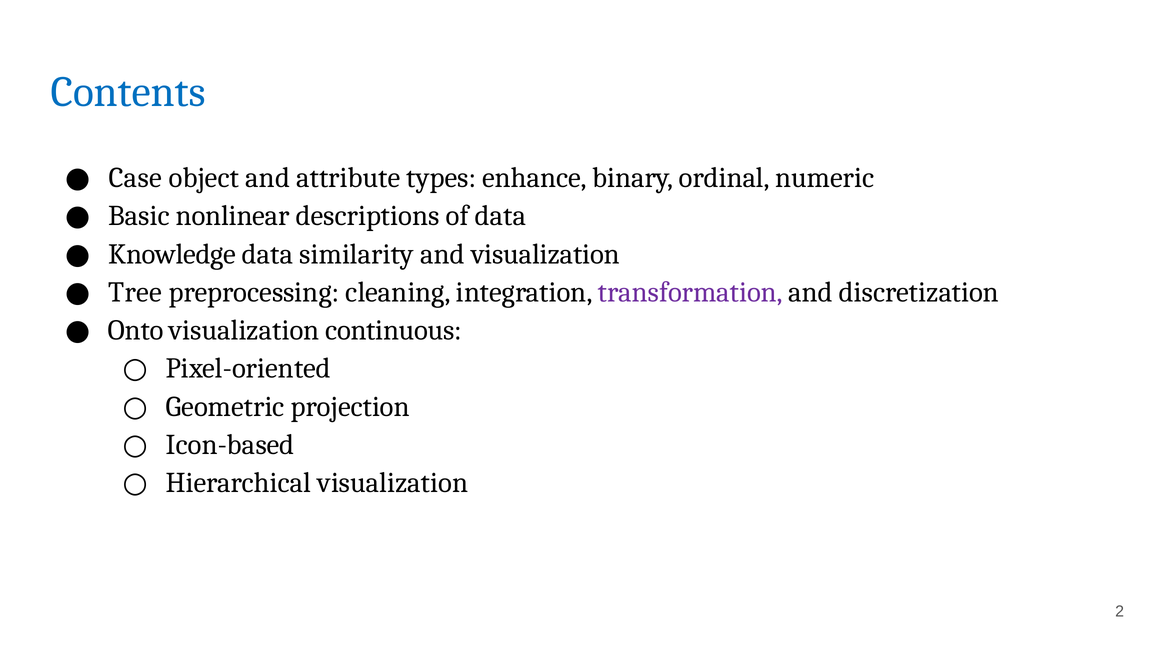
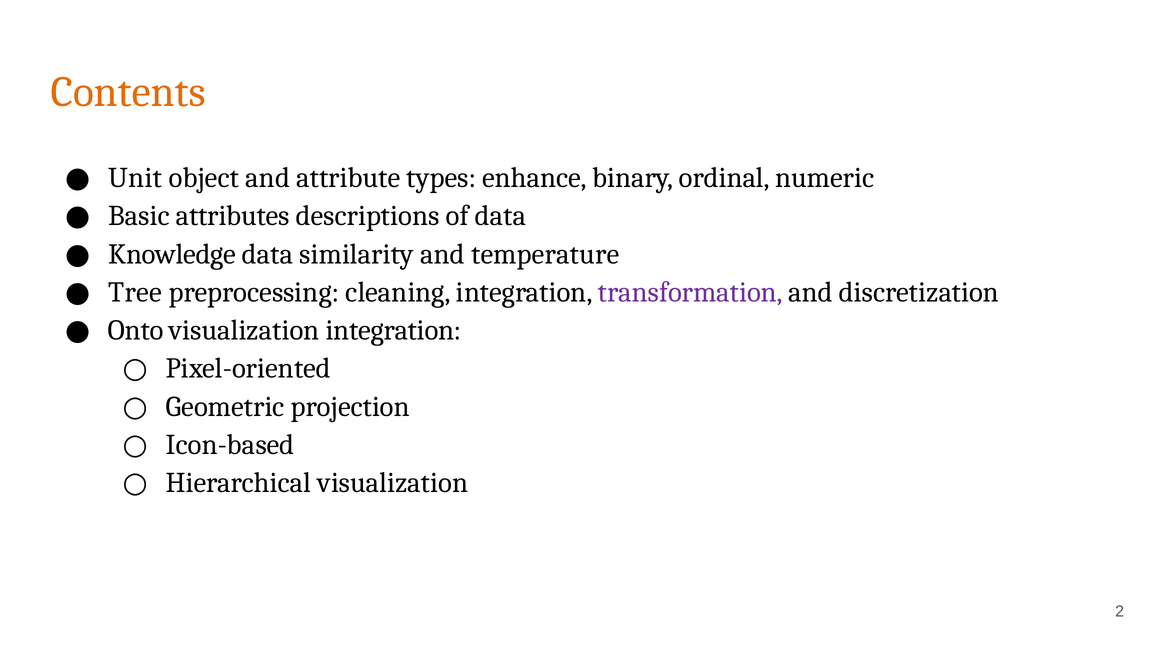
Contents colour: blue -> orange (128, 92)
Case: Case -> Unit (135, 178)
nonlinear: nonlinear -> attributes (233, 216)
and visualization: visualization -> temperature (545, 254)
visualization continuous: continuous -> integration (394, 331)
